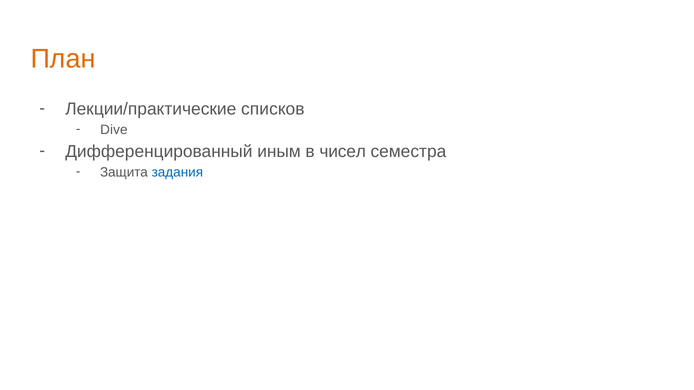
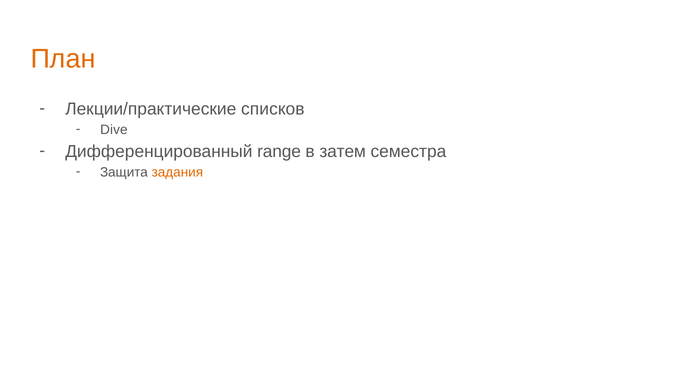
иным: иным -> range (279, 152)
чисел: чисел -> затем (343, 152)
задания colour: blue -> orange (177, 172)
